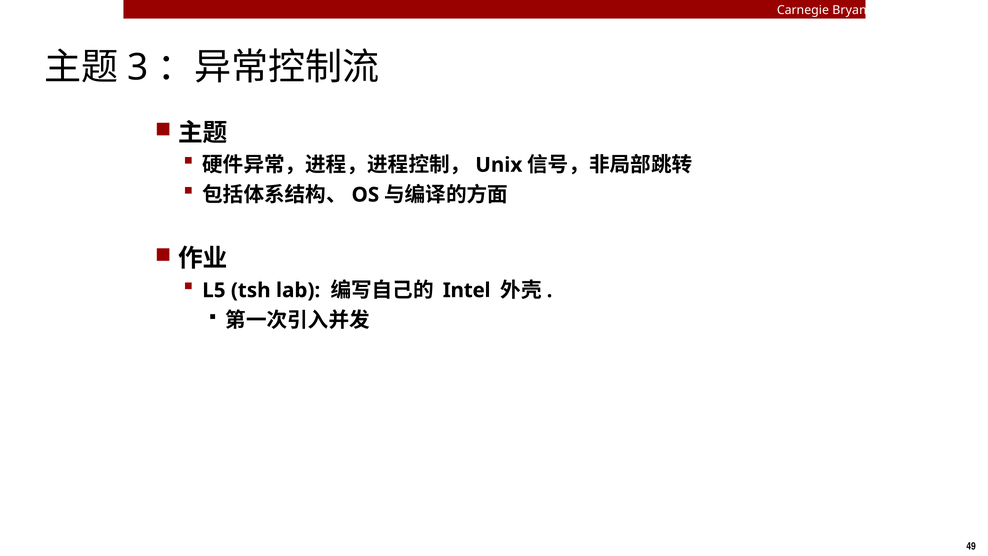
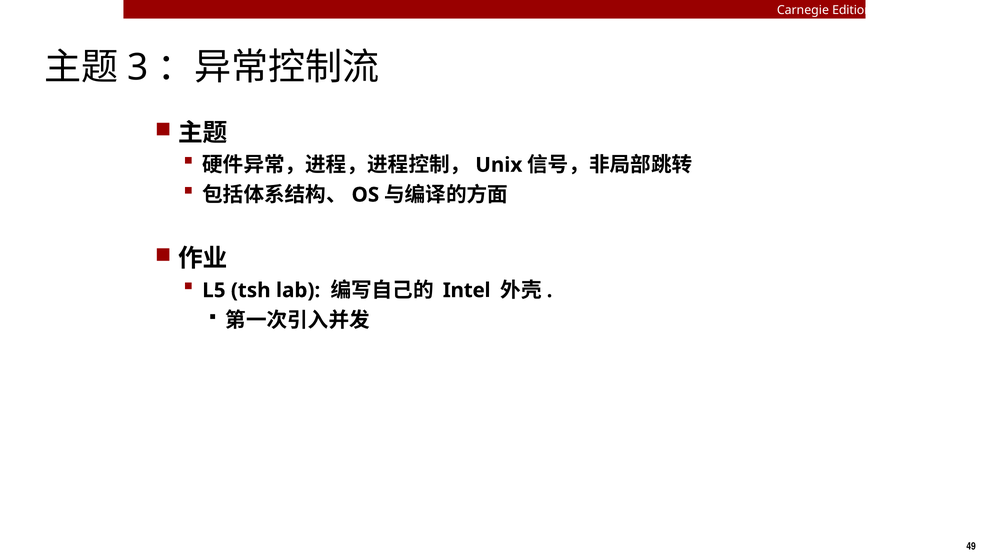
Bryant: Bryant -> Edition (852, 10)
